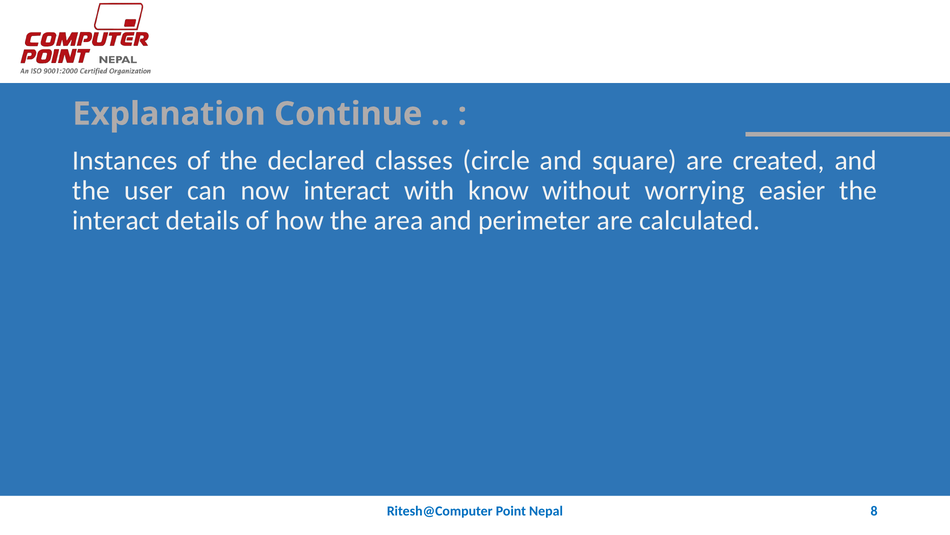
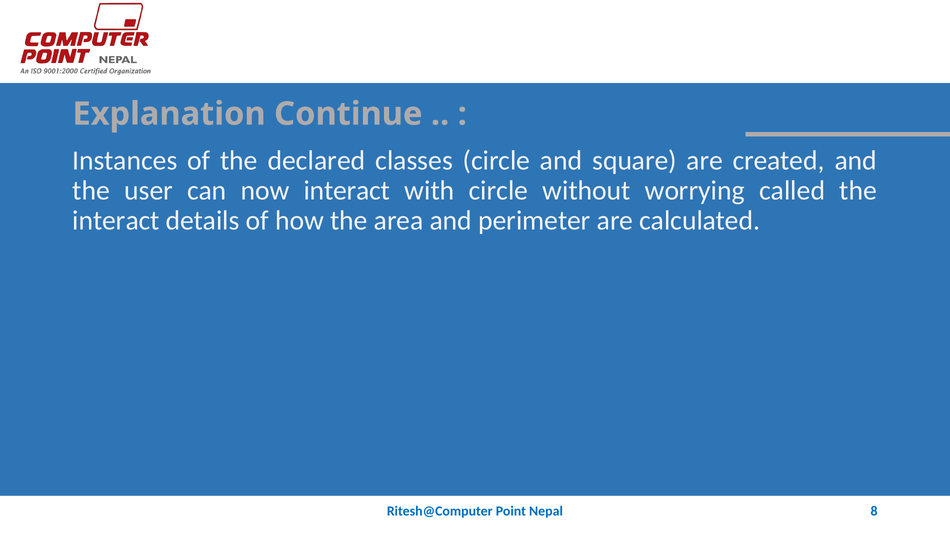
with know: know -> circle (498, 190)
easier: easier -> called (792, 190)
